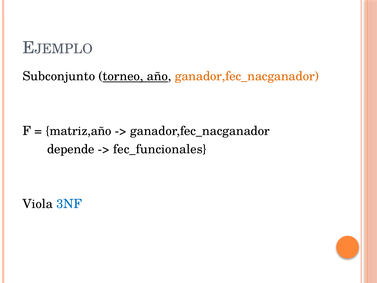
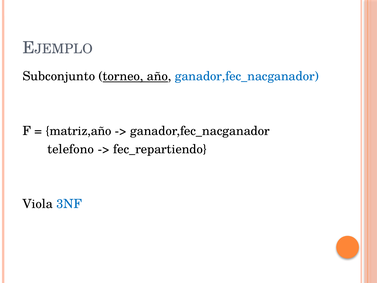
ganador,fec_nacganador colour: orange -> blue (247, 76)
depende: depende -> telefono (71, 149)
fec_funcionales: fec_funcionales -> fec_repartiendo (160, 149)
